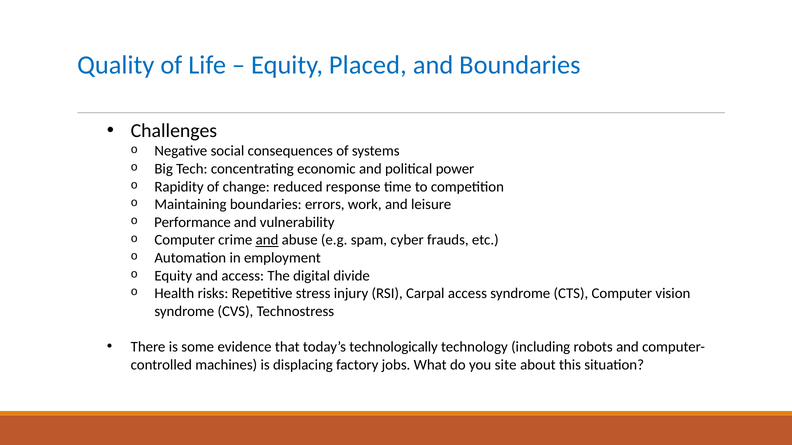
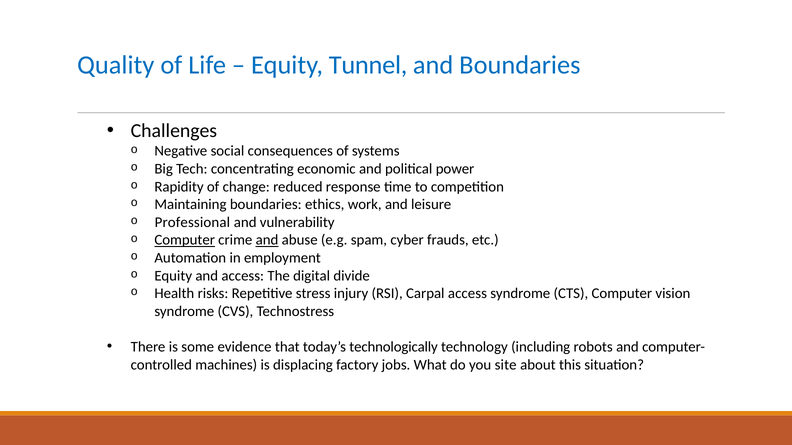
Placed: Placed -> Tunnel (368, 65)
errors: errors -> ethics (325, 205)
Performance: Performance -> Professional (192, 222)
Computer underline: none -> present (185, 240)
